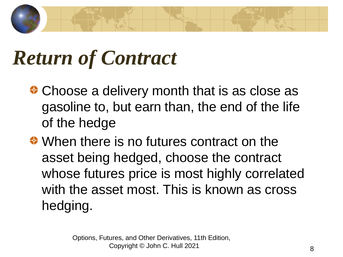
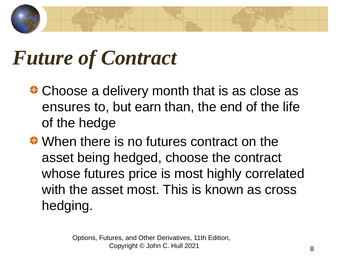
Return: Return -> Future (43, 58)
gasoline: gasoline -> ensures (66, 107)
